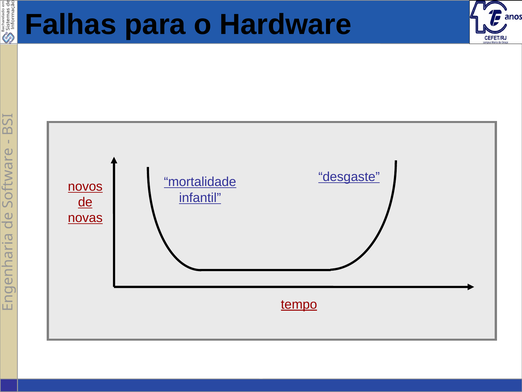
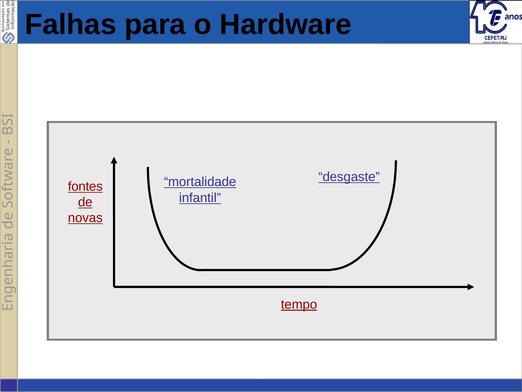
novos: novos -> fontes (85, 186)
